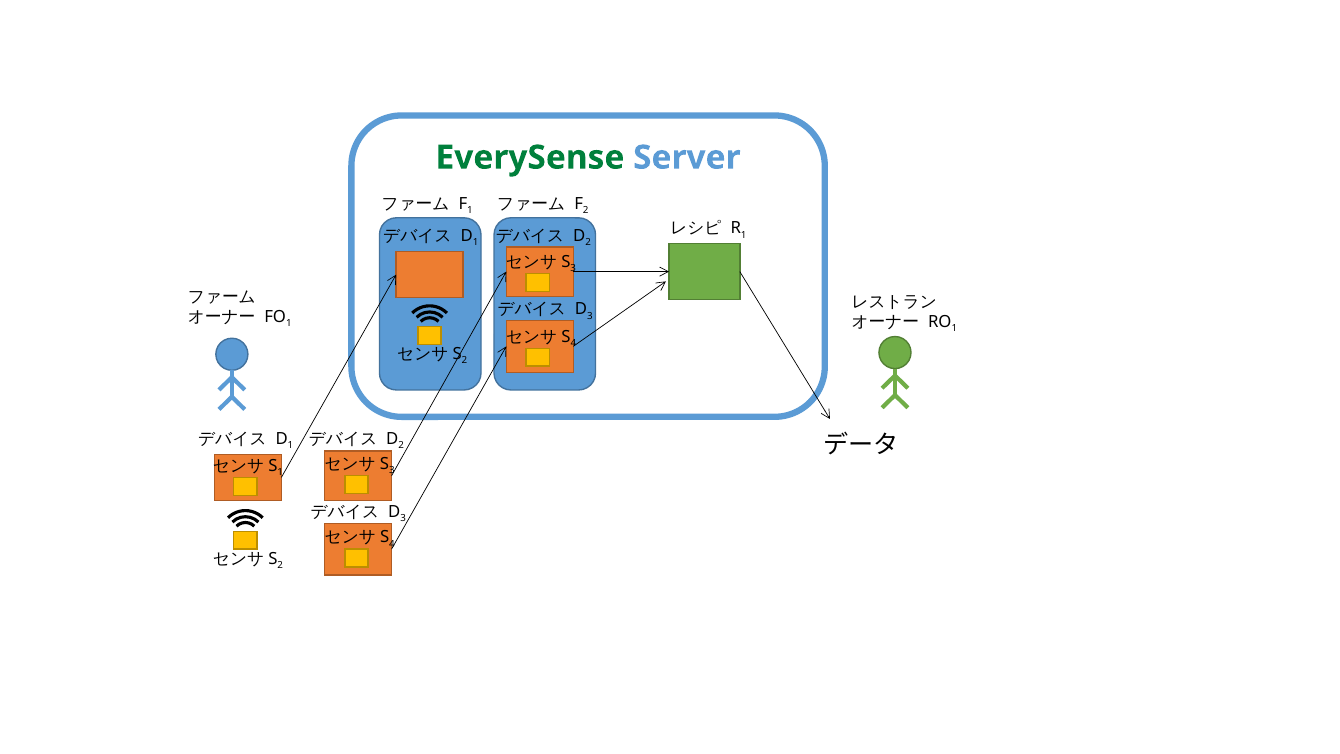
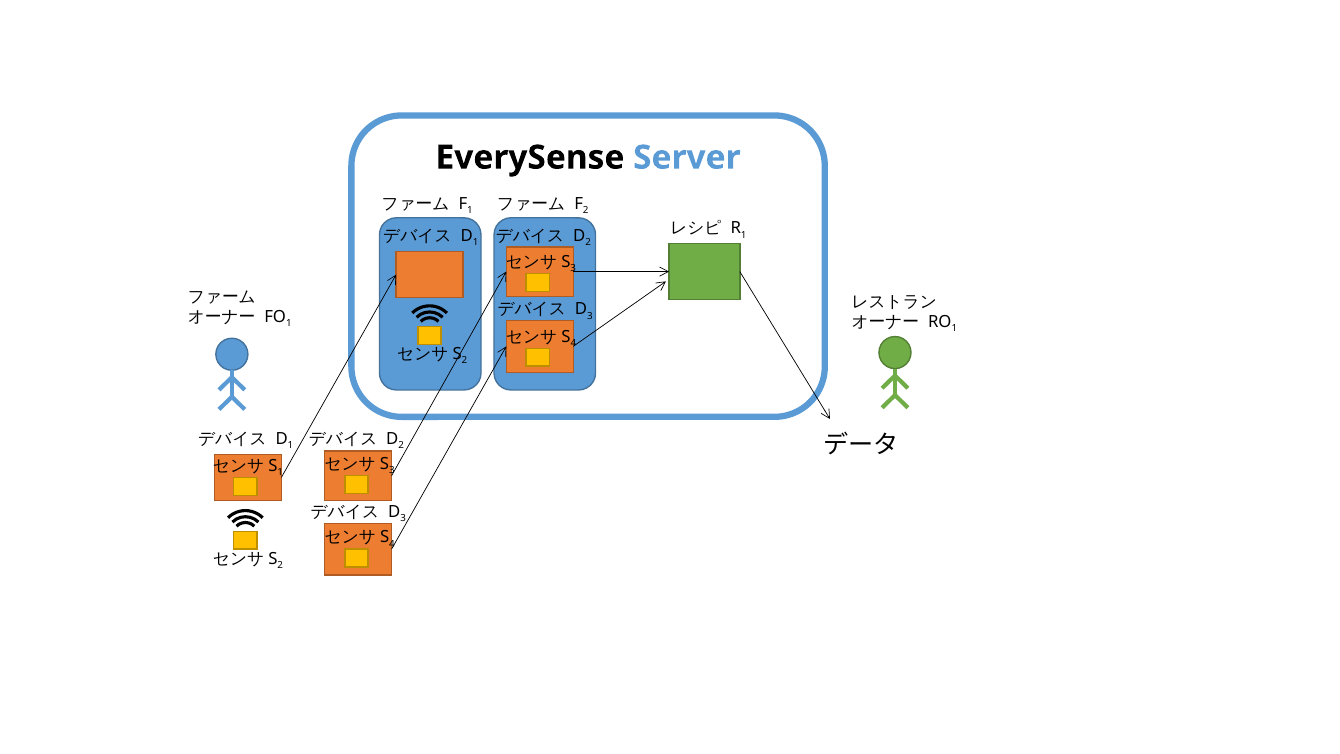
EverySense colour: green -> black (530, 157)
